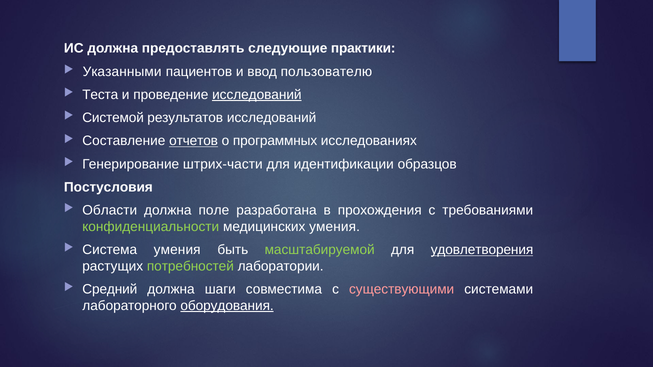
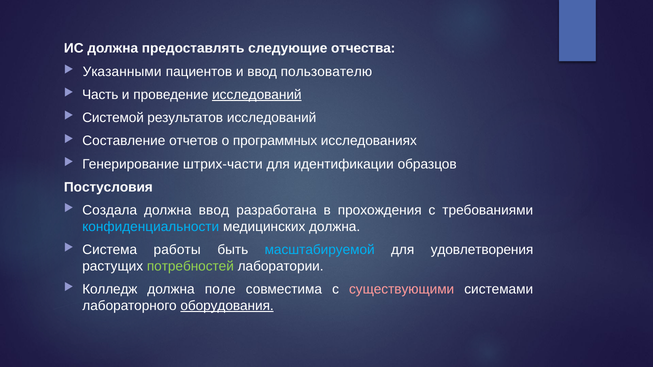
практики: практики -> отчества (363, 48)
Теста: Теста -> Часть (100, 95)
отчетов underline: present -> none (194, 141)
Области: Области -> Создала (110, 211)
должна поле: поле -> ввод (214, 211)
конфиденциальности colour: light green -> light blue (151, 227)
медицинских умения: умения -> должна (335, 227)
Система умения: умения -> работы (177, 250)
масштабируемой colour: light green -> light blue (320, 250)
удовлетворения underline: present -> none (482, 250)
Средний: Средний -> Колледж (110, 290)
шаги: шаги -> поле (220, 290)
